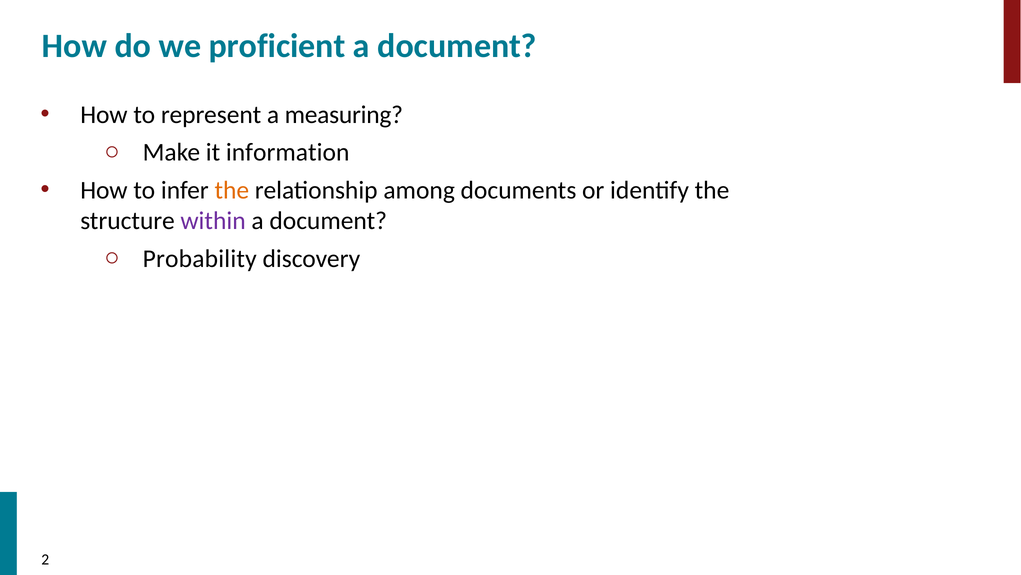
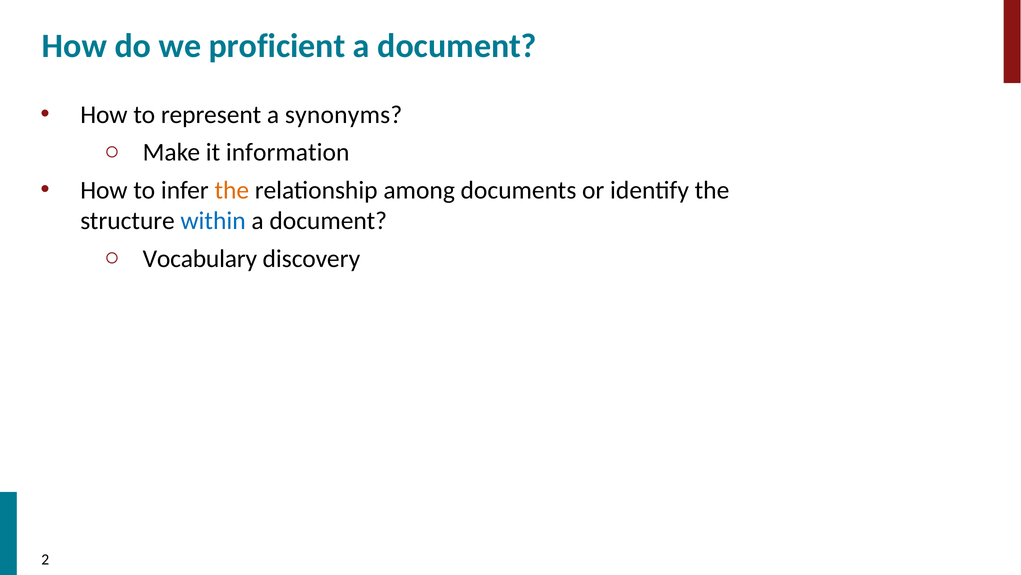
measuring: measuring -> synonyms (344, 115)
within colour: purple -> blue (213, 221)
Probability: Probability -> Vocabulary (200, 258)
